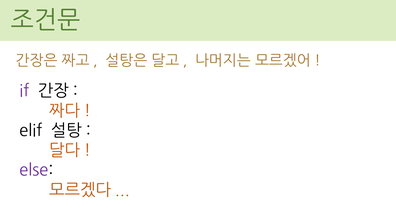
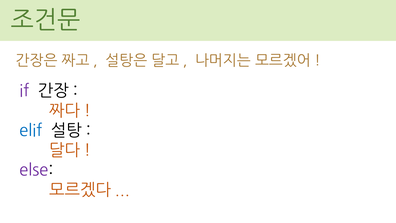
elif colour: black -> blue (31, 130)
